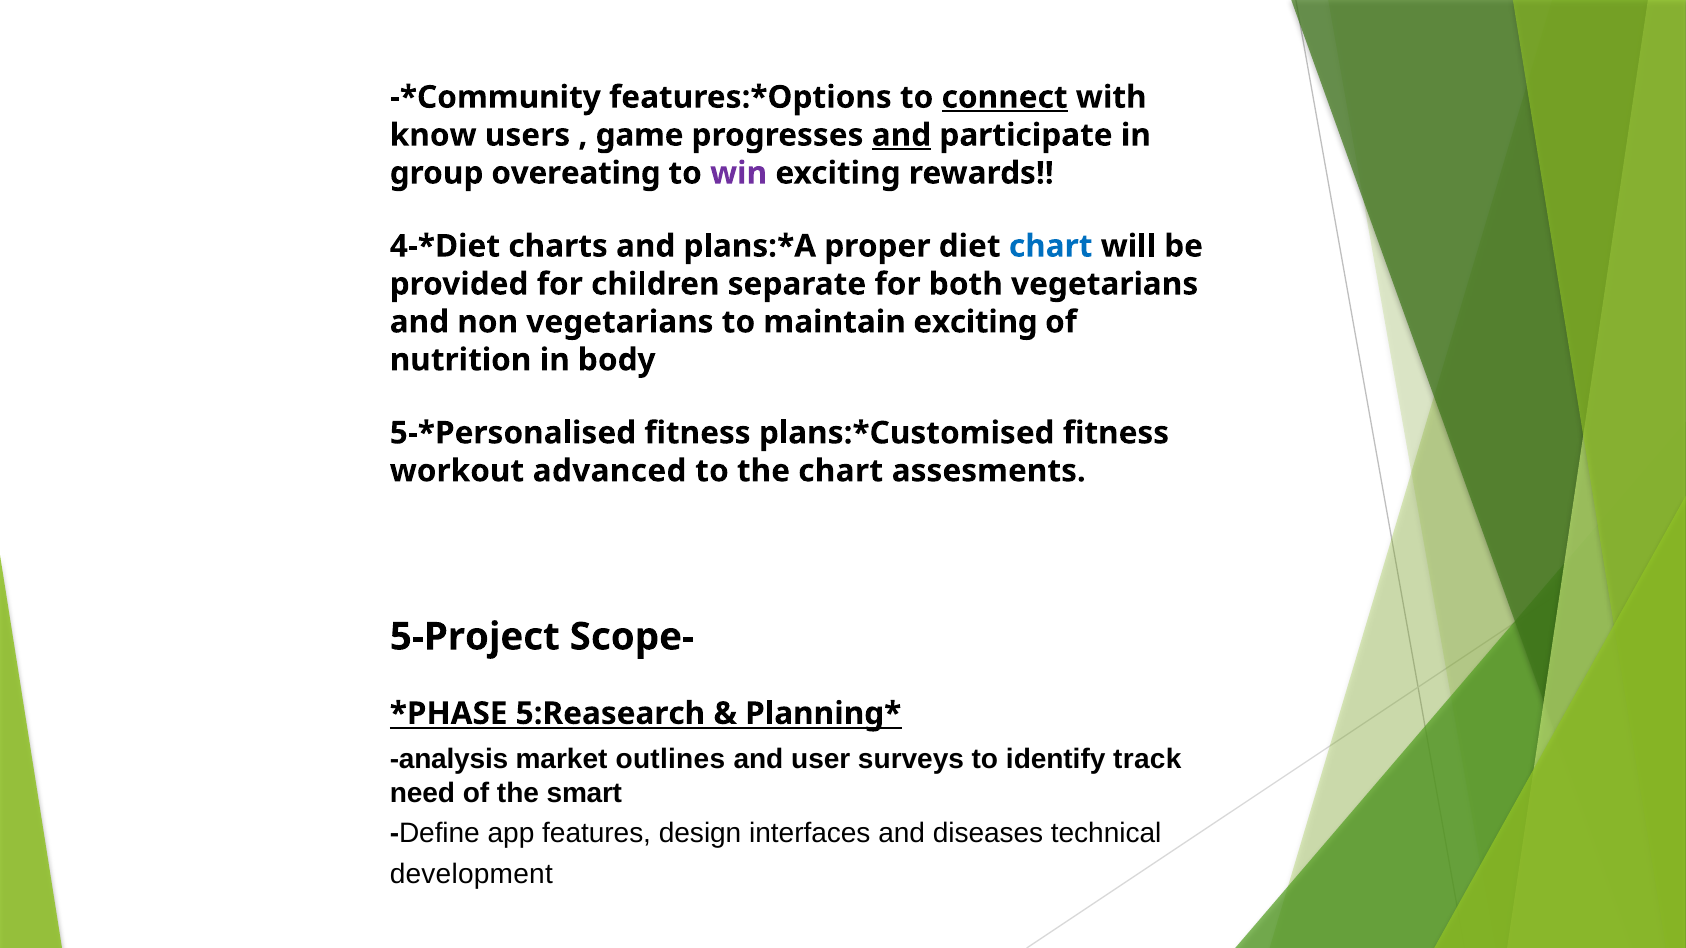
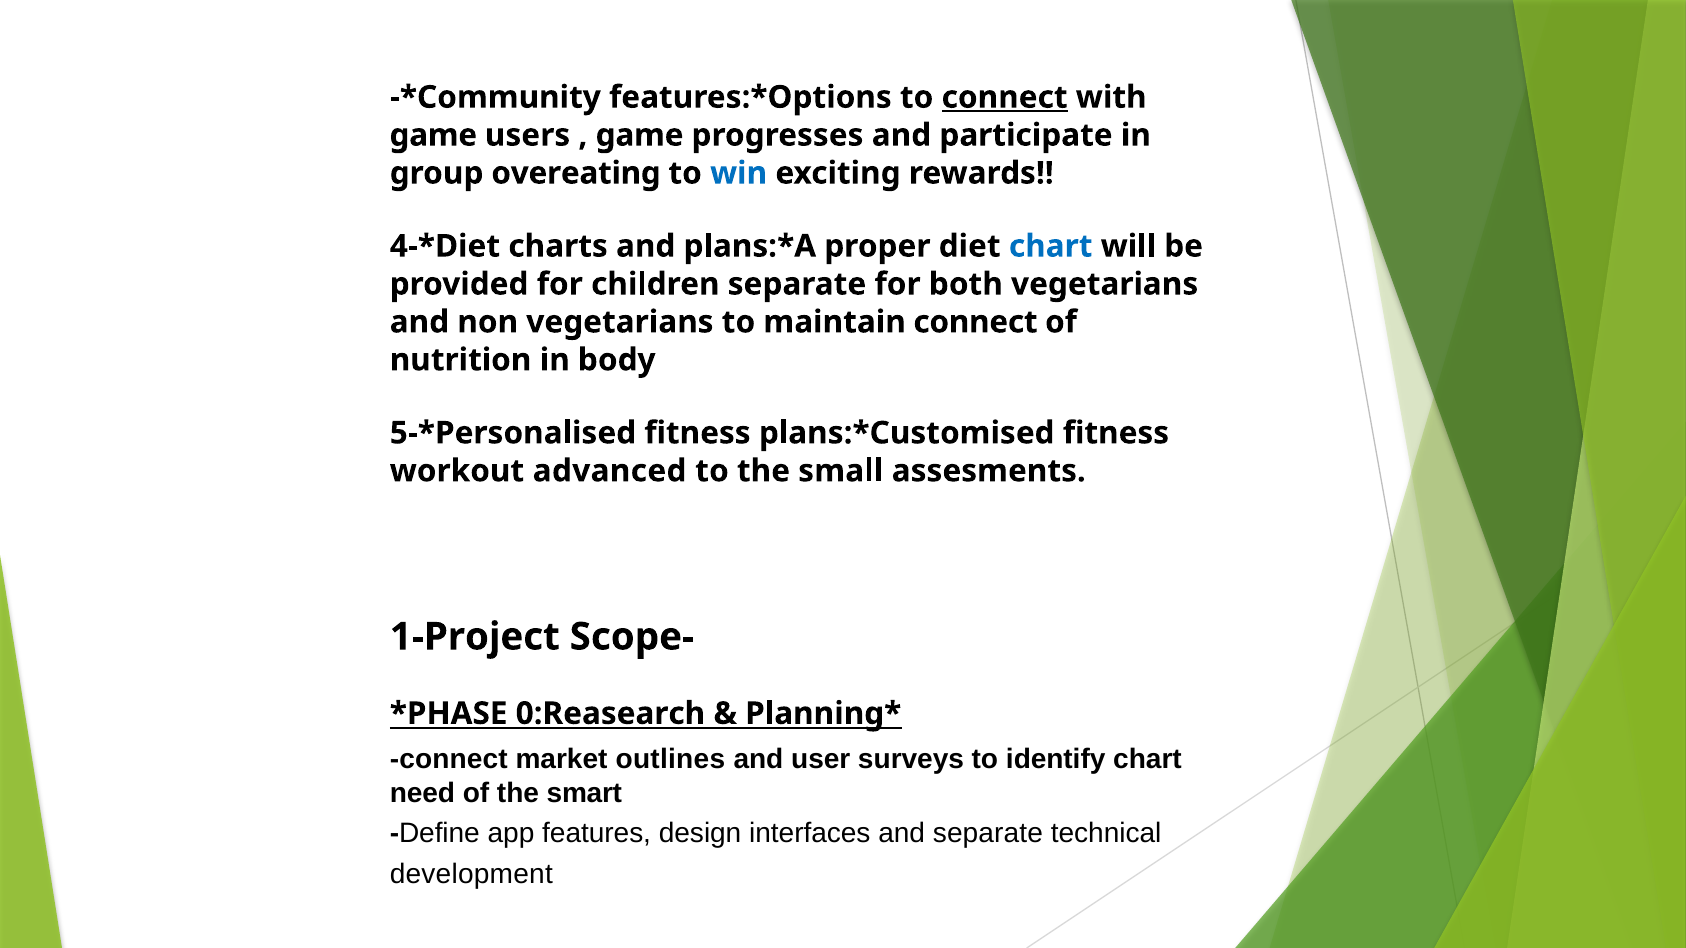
know: know -> game (433, 135)
and underline: present -> none (901, 135)
win colour: purple -> blue (739, 173)
maintain exciting: exciting -> connect (975, 322)
the chart: chart -> small (841, 471)
5-Project: 5-Project -> 1-Project (475, 637)
5:Reasearch: 5:Reasearch -> 0:Reasearch (610, 714)
analysis: analysis -> connect (449, 760)
identify track: track -> chart (1147, 760)
and diseases: diseases -> separate (988, 834)
